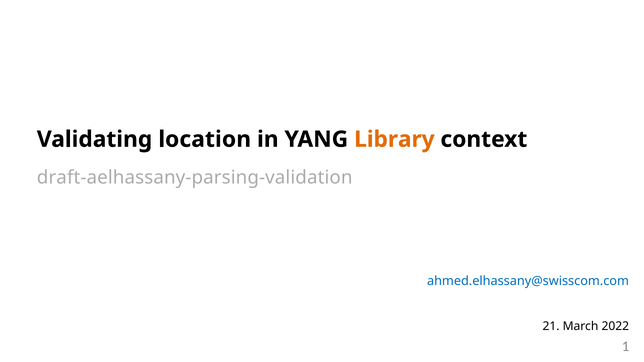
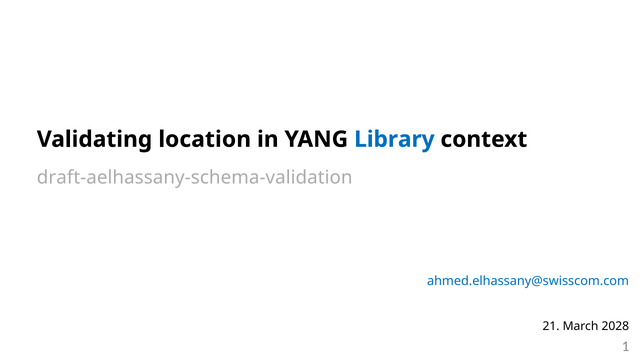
Library colour: orange -> blue (394, 139)
draft-aelhassany-parsing-validation: draft-aelhassany-parsing-validation -> draft-aelhassany-schema-validation (195, 178)
2022: 2022 -> 2028 (615, 327)
